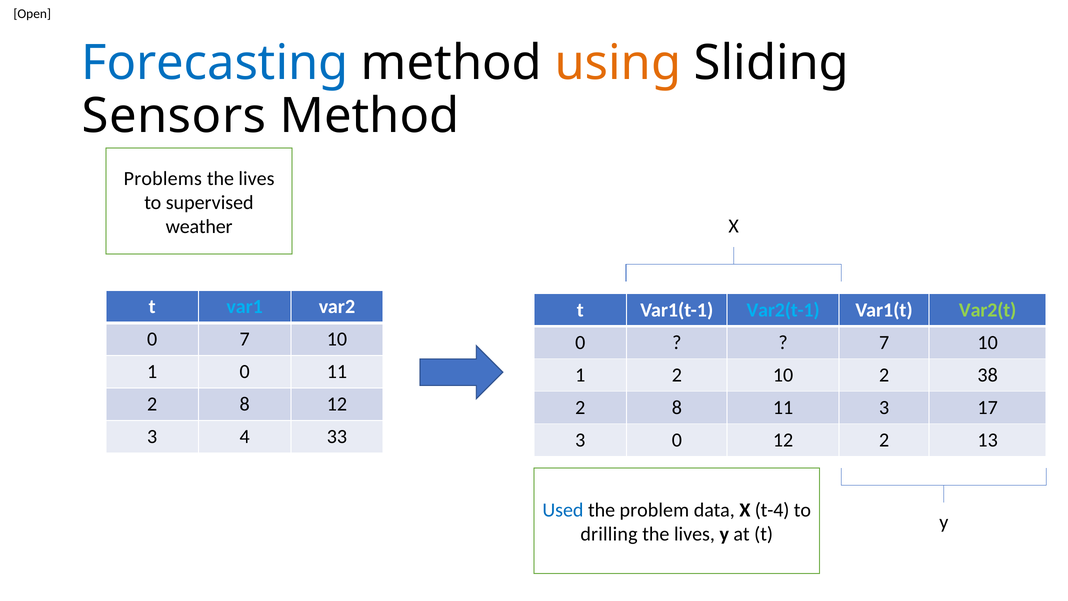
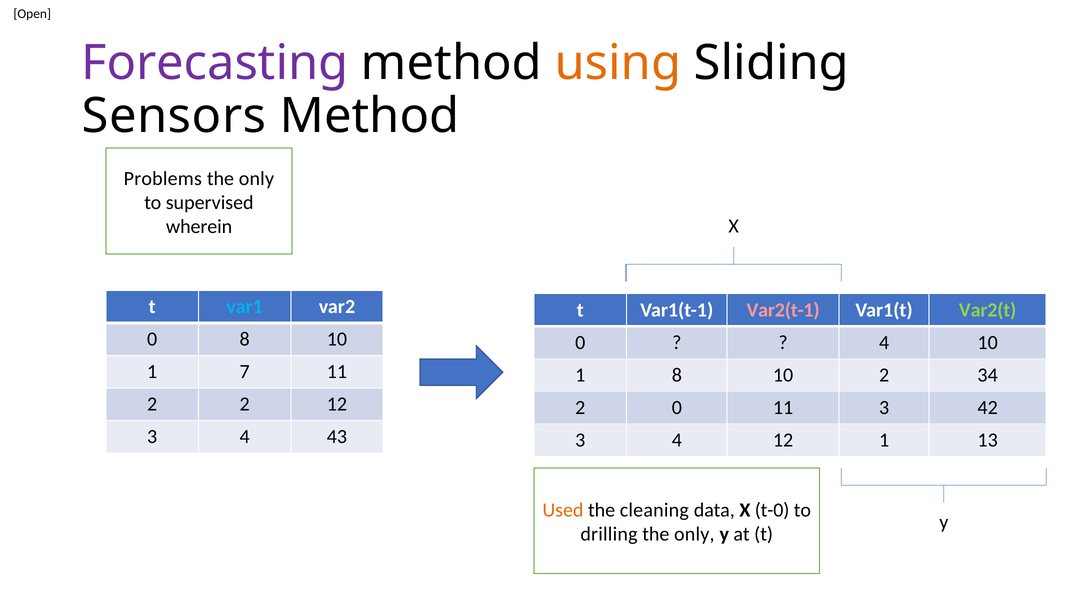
Forecasting colour: blue -> purple (215, 63)
lives: lives -> only (256, 178)
weather: weather -> wherein (199, 226)
Var2(t-1 colour: light blue -> pink (783, 310)
0 7: 7 -> 8 (245, 339)
7: 7 -> 4 (884, 343)
1 0: 0 -> 7 (245, 372)
1 2: 2 -> 8 (677, 375)
38: 38 -> 34 (988, 375)
8: 8 -> 2 (245, 404)
8: 8 -> 0 (677, 408)
17: 17 -> 42 (988, 408)
33: 33 -> 43 (337, 437)
0: 0 -> 4 (677, 440)
12 2: 2 -> 1 (884, 440)
Used colour: blue -> orange (563, 510)
problem: problem -> cleaning (654, 510)
t-4: t-4 -> t-0 (772, 510)
lives: lives -> only (694, 534)
